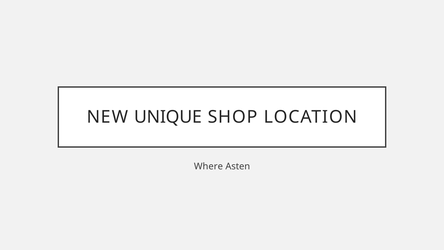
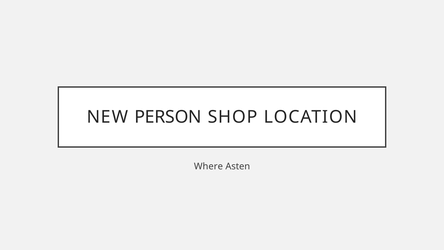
UNIQUE: UNIQUE -> PERSON (168, 117)
